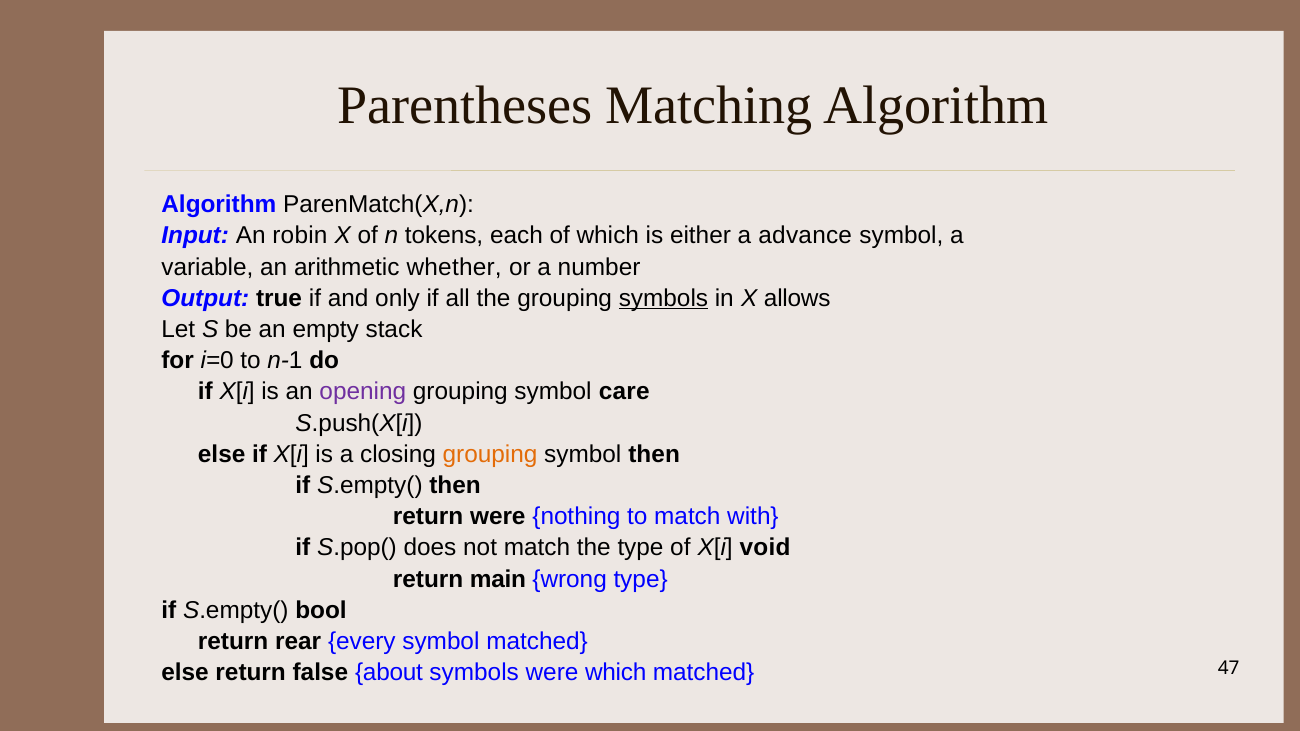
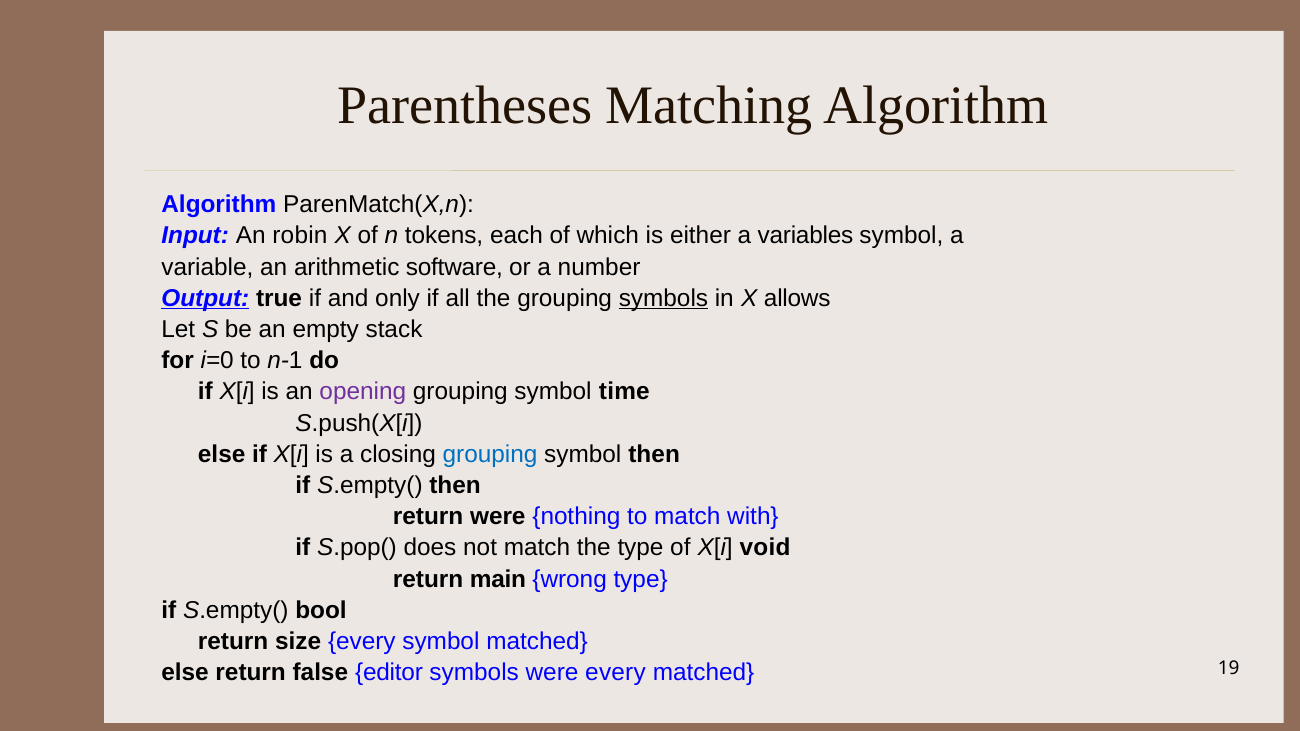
advance: advance -> variables (805, 236)
whether: whether -> software (454, 267)
Output underline: none -> present (205, 298)
care: care -> time (624, 392)
grouping colour: orange -> blue (490, 454)
rear: rear -> size (298, 642)
about: about -> editor (389, 673)
were which: which -> every (615, 673)
47: 47 -> 19 (1229, 669)
